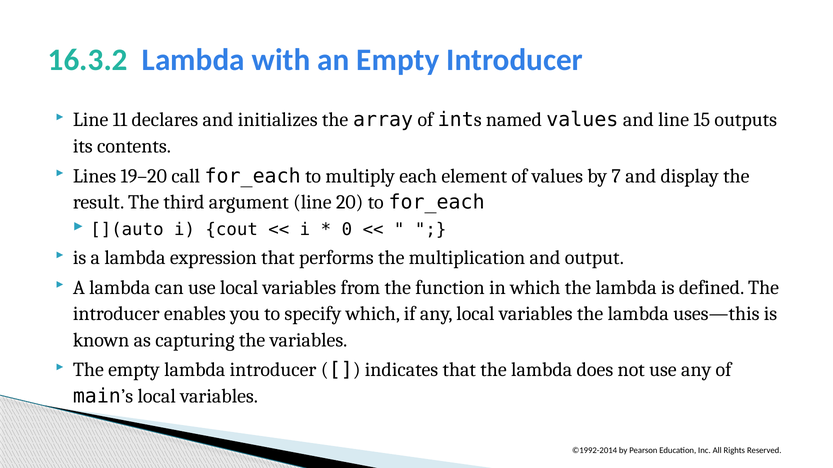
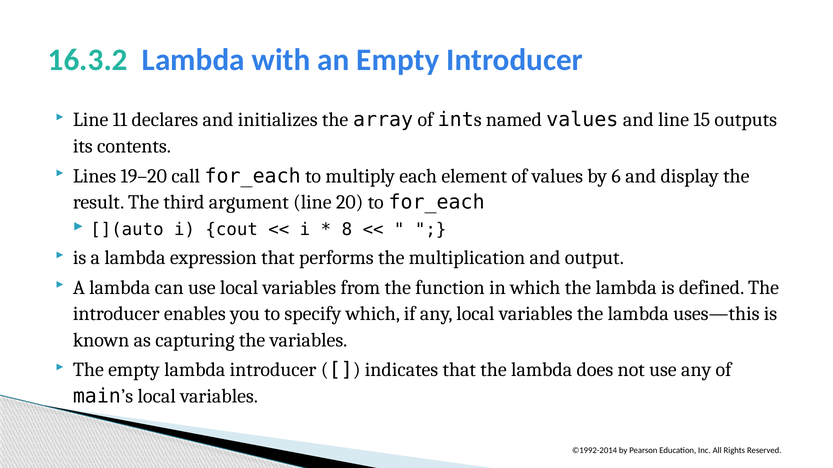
7: 7 -> 6 (616, 176)
0: 0 -> 8 (347, 230)
